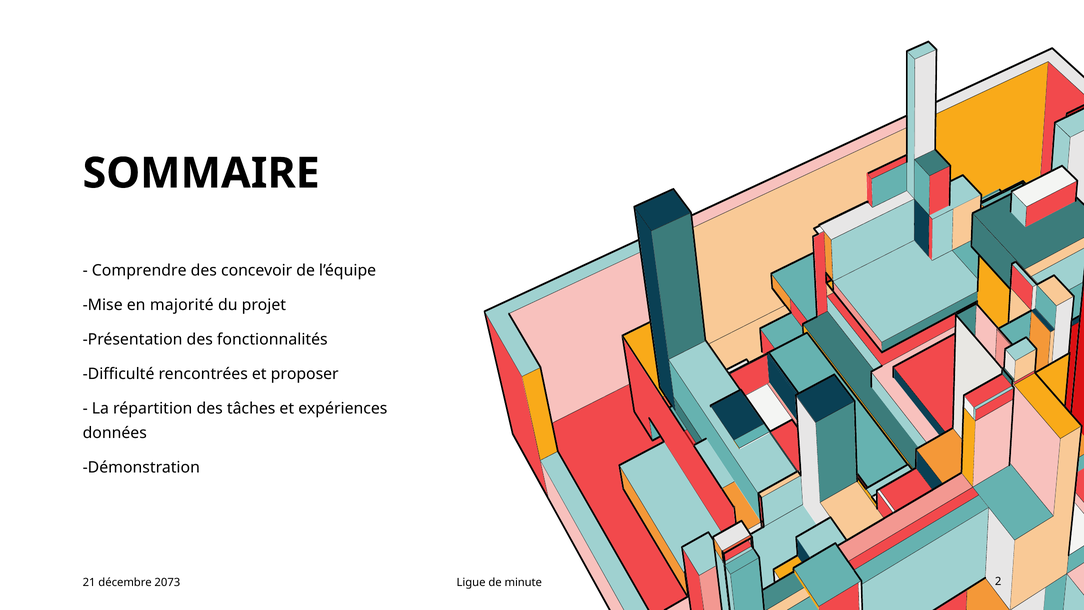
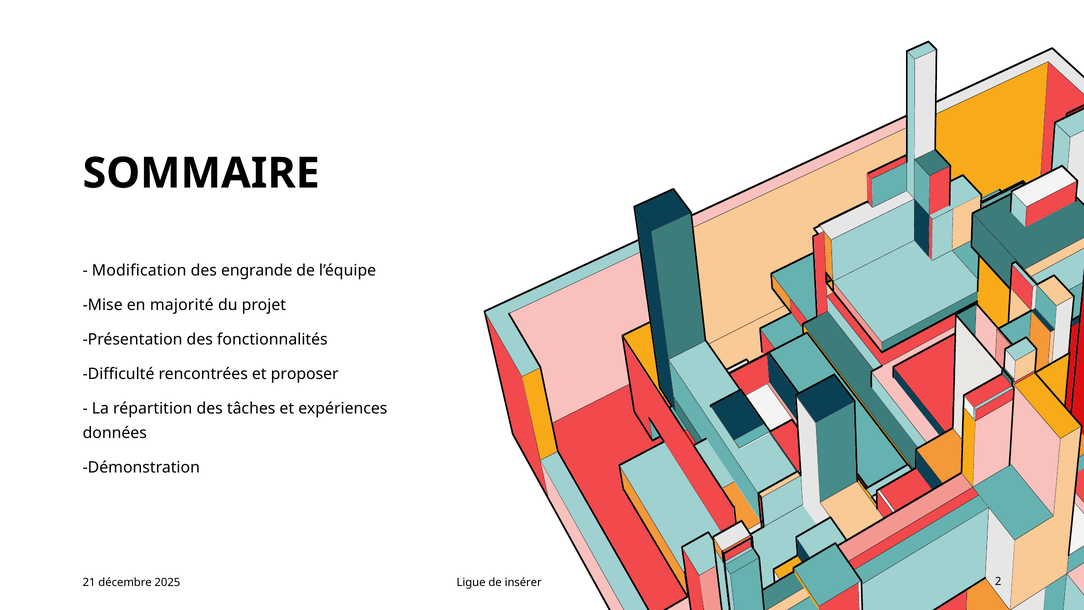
Comprendre: Comprendre -> Modification (139, 270)
concevoir: concevoir -> engrande (257, 270)
2073: 2073 -> 2025 (167, 582)
minute: minute -> insérer (523, 582)
